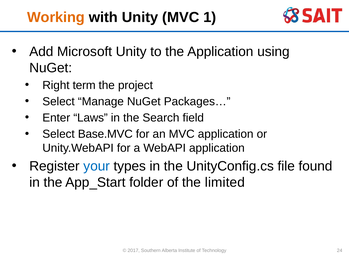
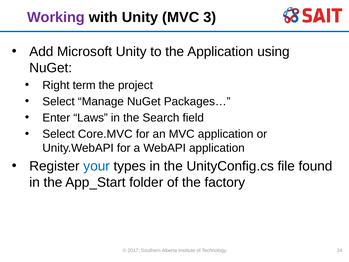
Working colour: orange -> purple (56, 17)
1: 1 -> 3 (210, 17)
Base.MVC: Base.MVC -> Core.MVC (105, 134)
limited: limited -> factory (225, 182)
